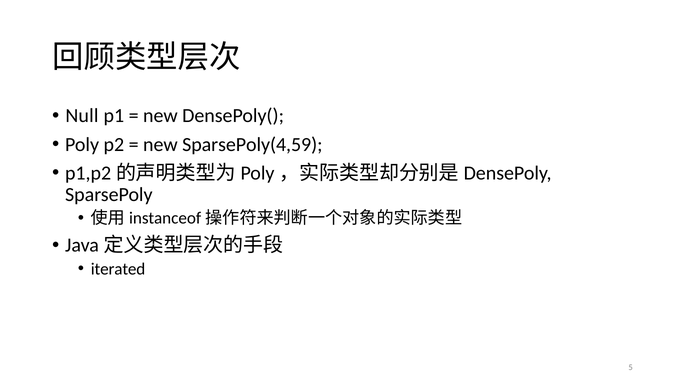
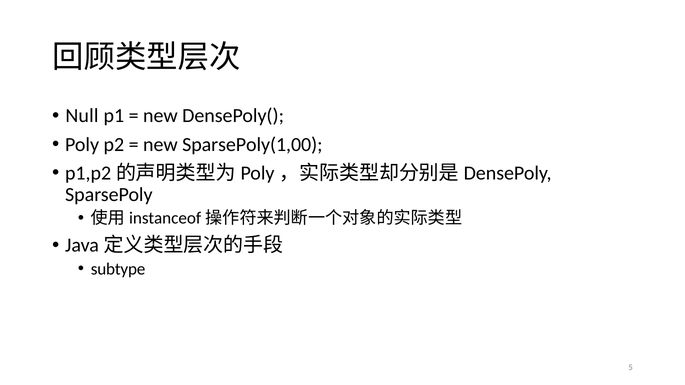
SparsePoly(4,59: SparsePoly(4,59 -> SparsePoly(1,00 (252, 145)
iterated: iterated -> subtype (118, 269)
